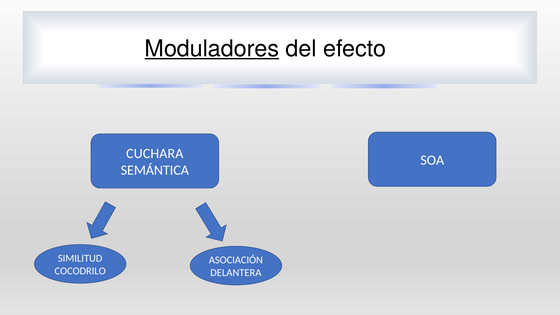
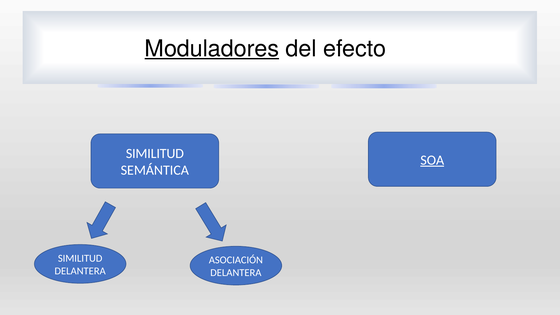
CUCHARA: CUCHARA -> SIMILITUD (155, 154)
SOA underline: none -> present (432, 160)
COCODRILO: COCODRILO -> DELANTERA (80, 271)
